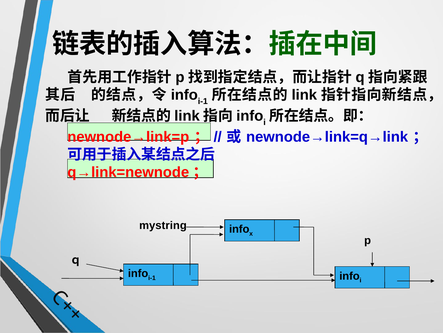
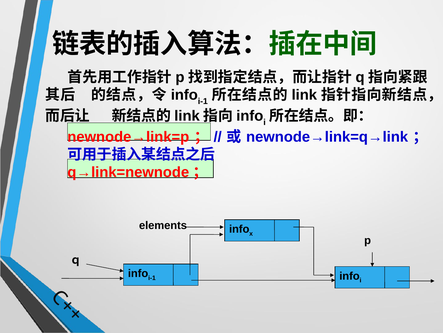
mystring: mystring -> elements (163, 225)
